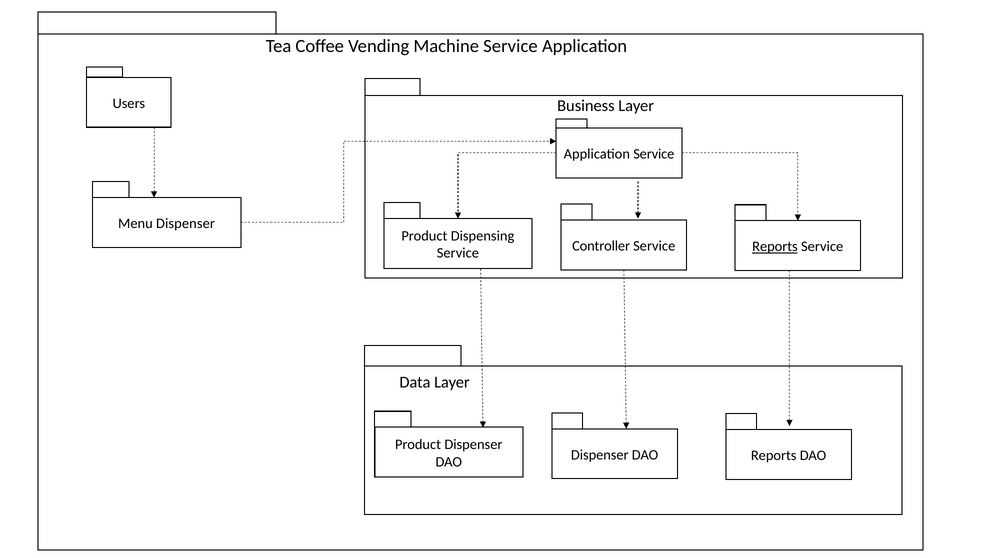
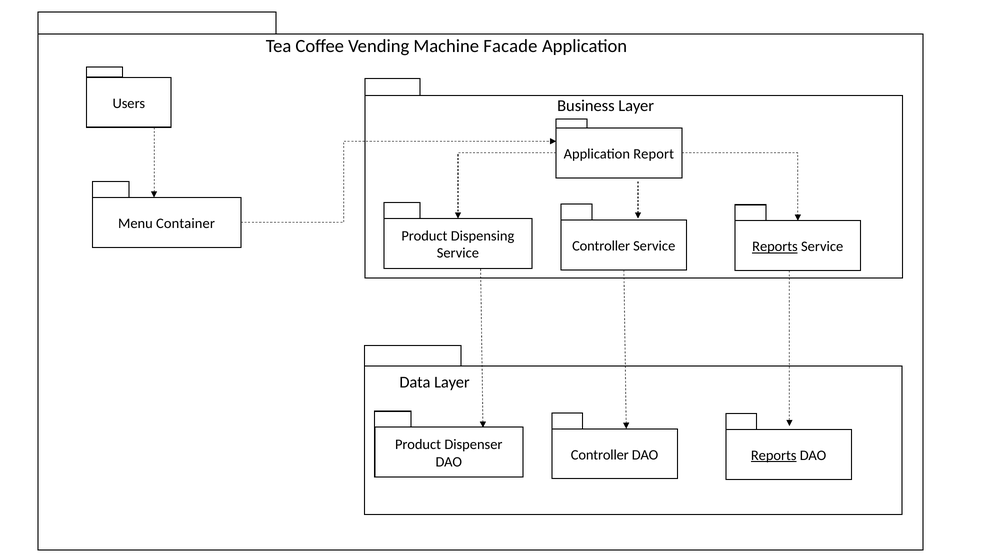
Machine Service: Service -> Facade (510, 46)
Application Service: Service -> Report (654, 154)
Menu Dispenser: Dispenser -> Container (185, 223)
DAO Dispenser: Dispenser -> Controller (600, 454)
Reports underline: none -> present (774, 455)
